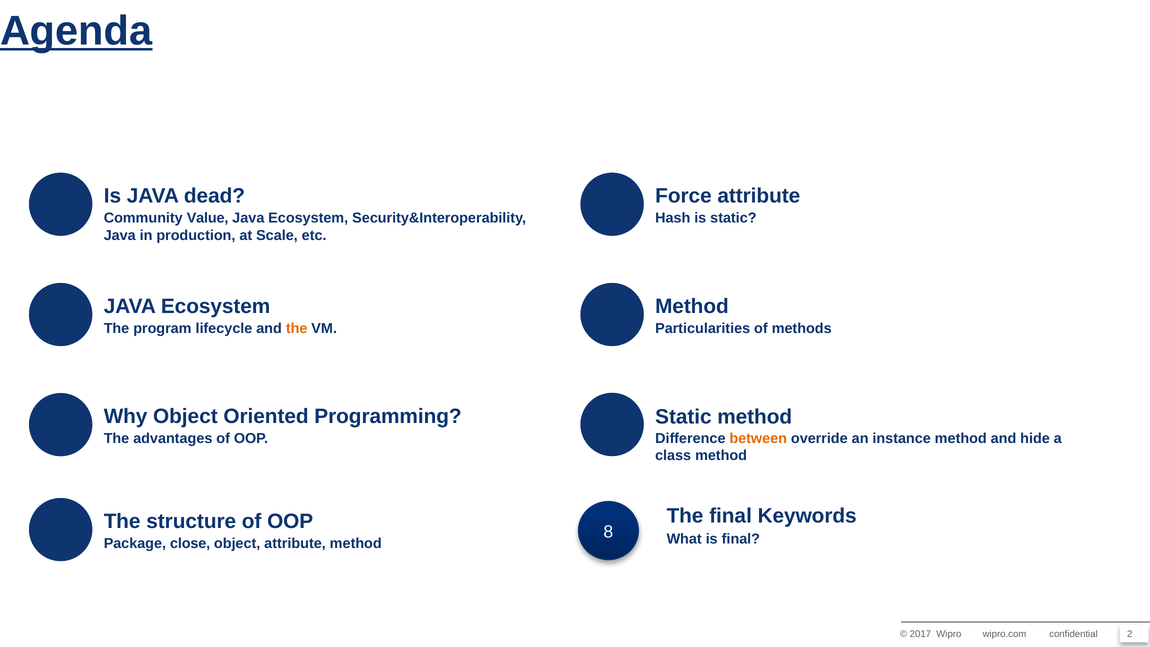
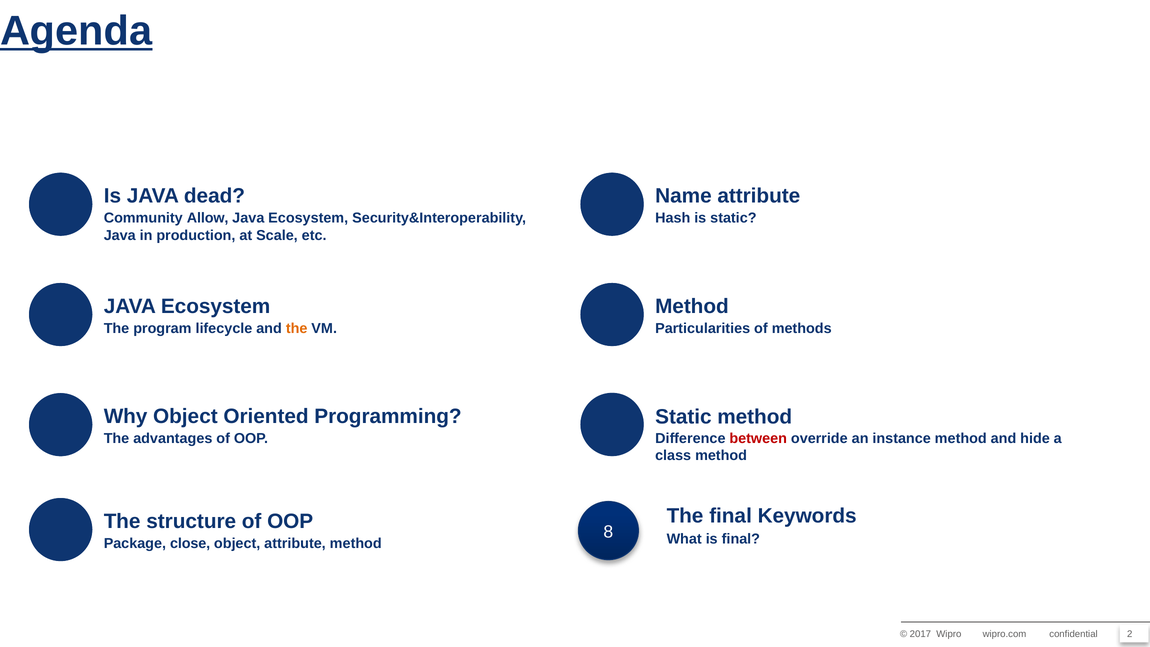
Force: Force -> Name (683, 196)
Value: Value -> Allow (208, 218)
between colour: orange -> red (758, 438)
